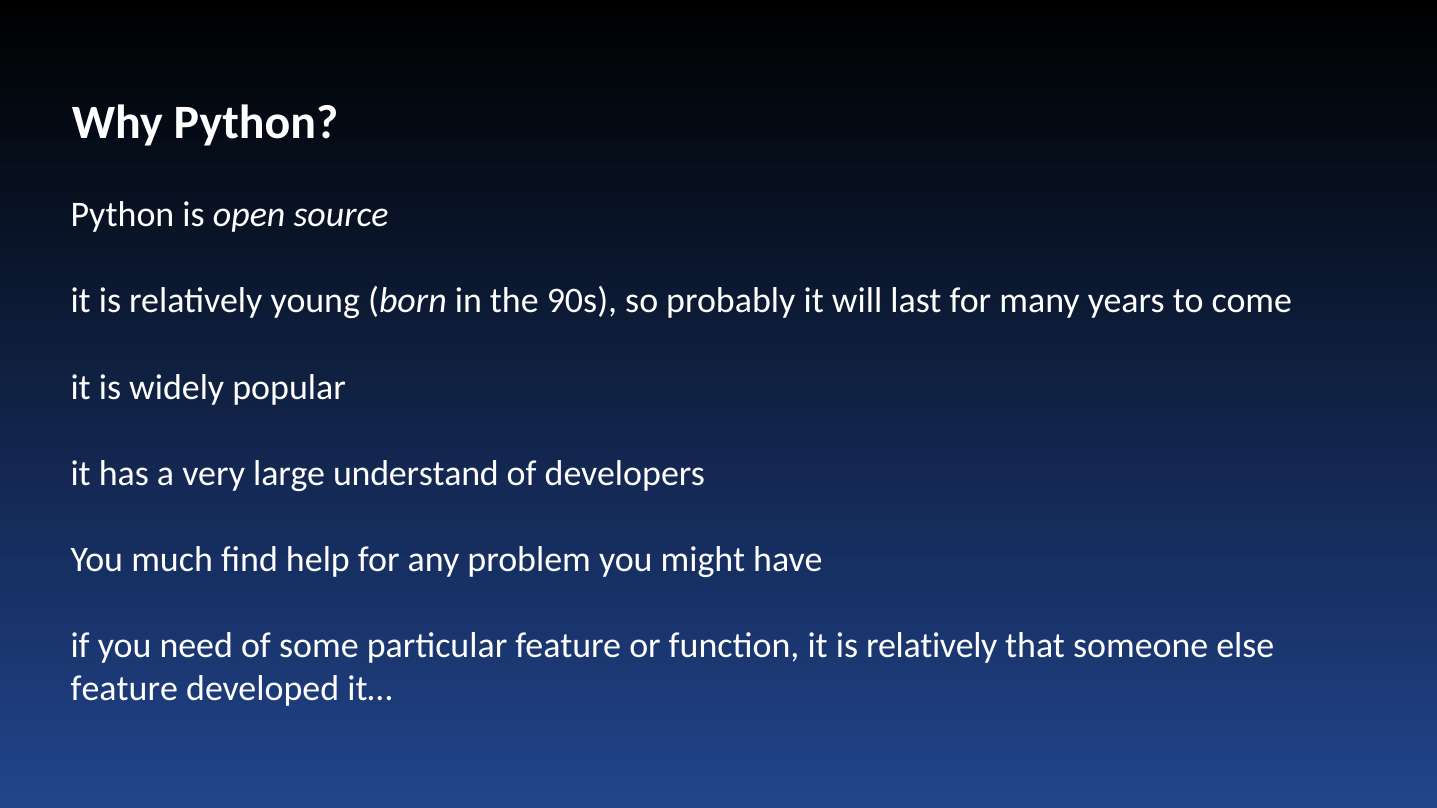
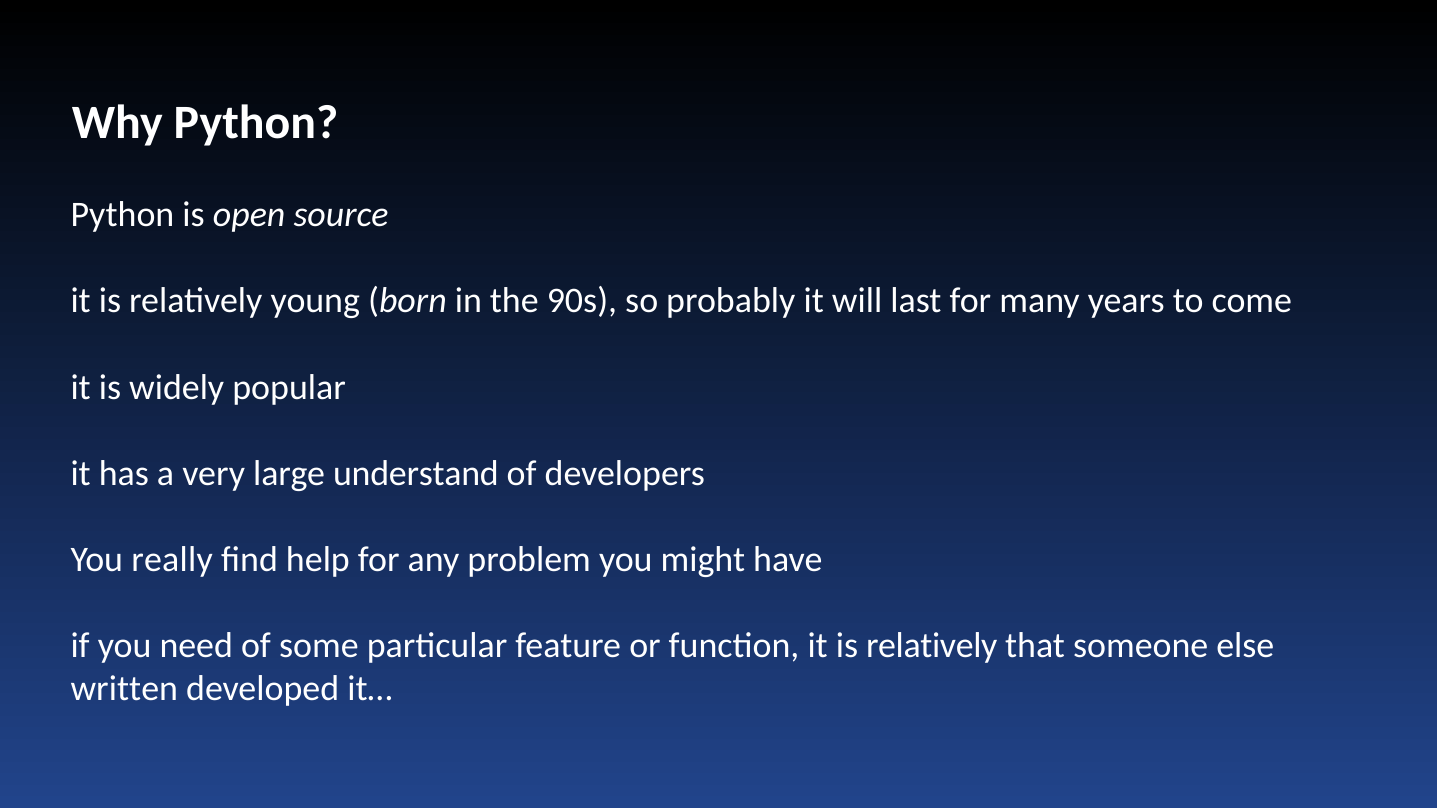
much: much -> really (172, 560)
feature: feature -> written (124, 689)
